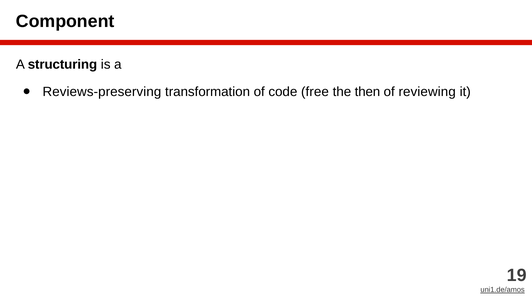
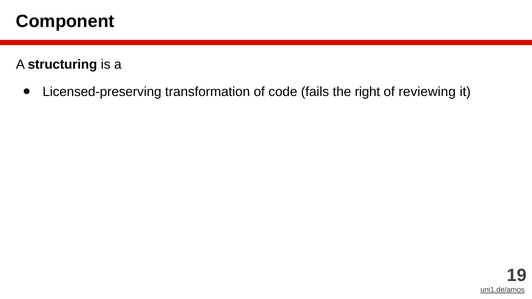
Reviews-preserving: Reviews-preserving -> Licensed-preserving (102, 92)
free: free -> fails (315, 92)
then: then -> right (367, 92)
